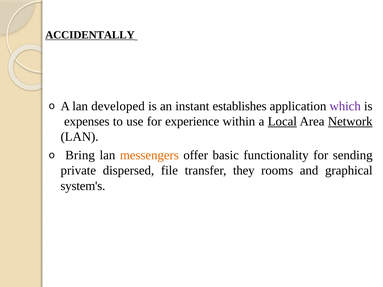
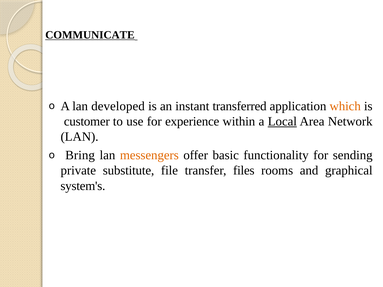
ACCIDENTALLY: ACCIDENTALLY -> COMMUNICATE (90, 35)
establishes: establishes -> transferred (240, 106)
which colour: purple -> orange (345, 106)
expenses: expenses -> customer (87, 122)
Network underline: present -> none (350, 122)
dispersed: dispersed -> substitute (129, 171)
they: they -> files (244, 171)
